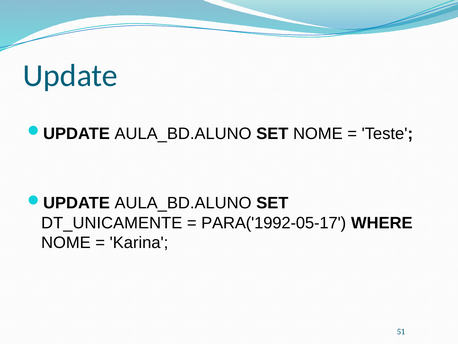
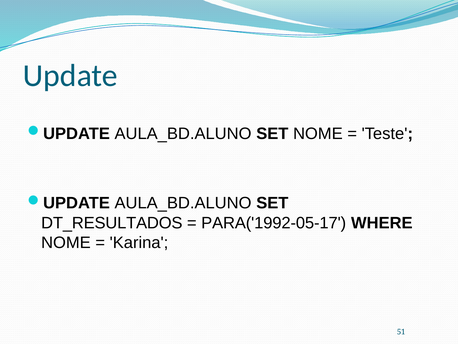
DT_UNICAMENTE: DT_UNICAMENTE -> DT_RESULTADOS (112, 223)
